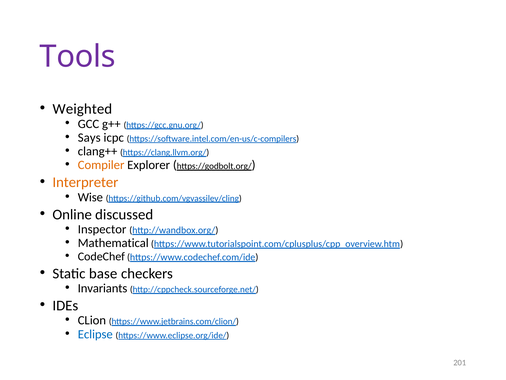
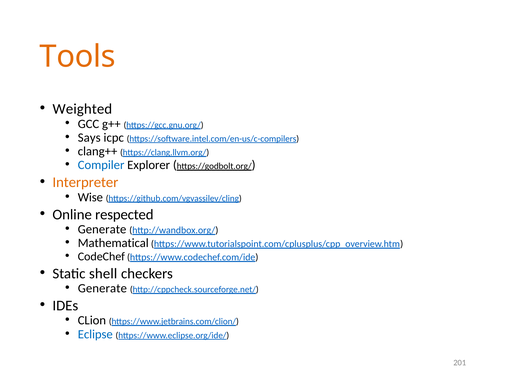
Tools colour: purple -> orange (78, 57)
Compiler colour: orange -> blue (101, 165)
discussed: discussed -> respected (124, 214)
Inspector: Inspector -> Generate (102, 229)
base: base -> shell (103, 273)
Invariants: Invariants -> Generate (102, 288)
